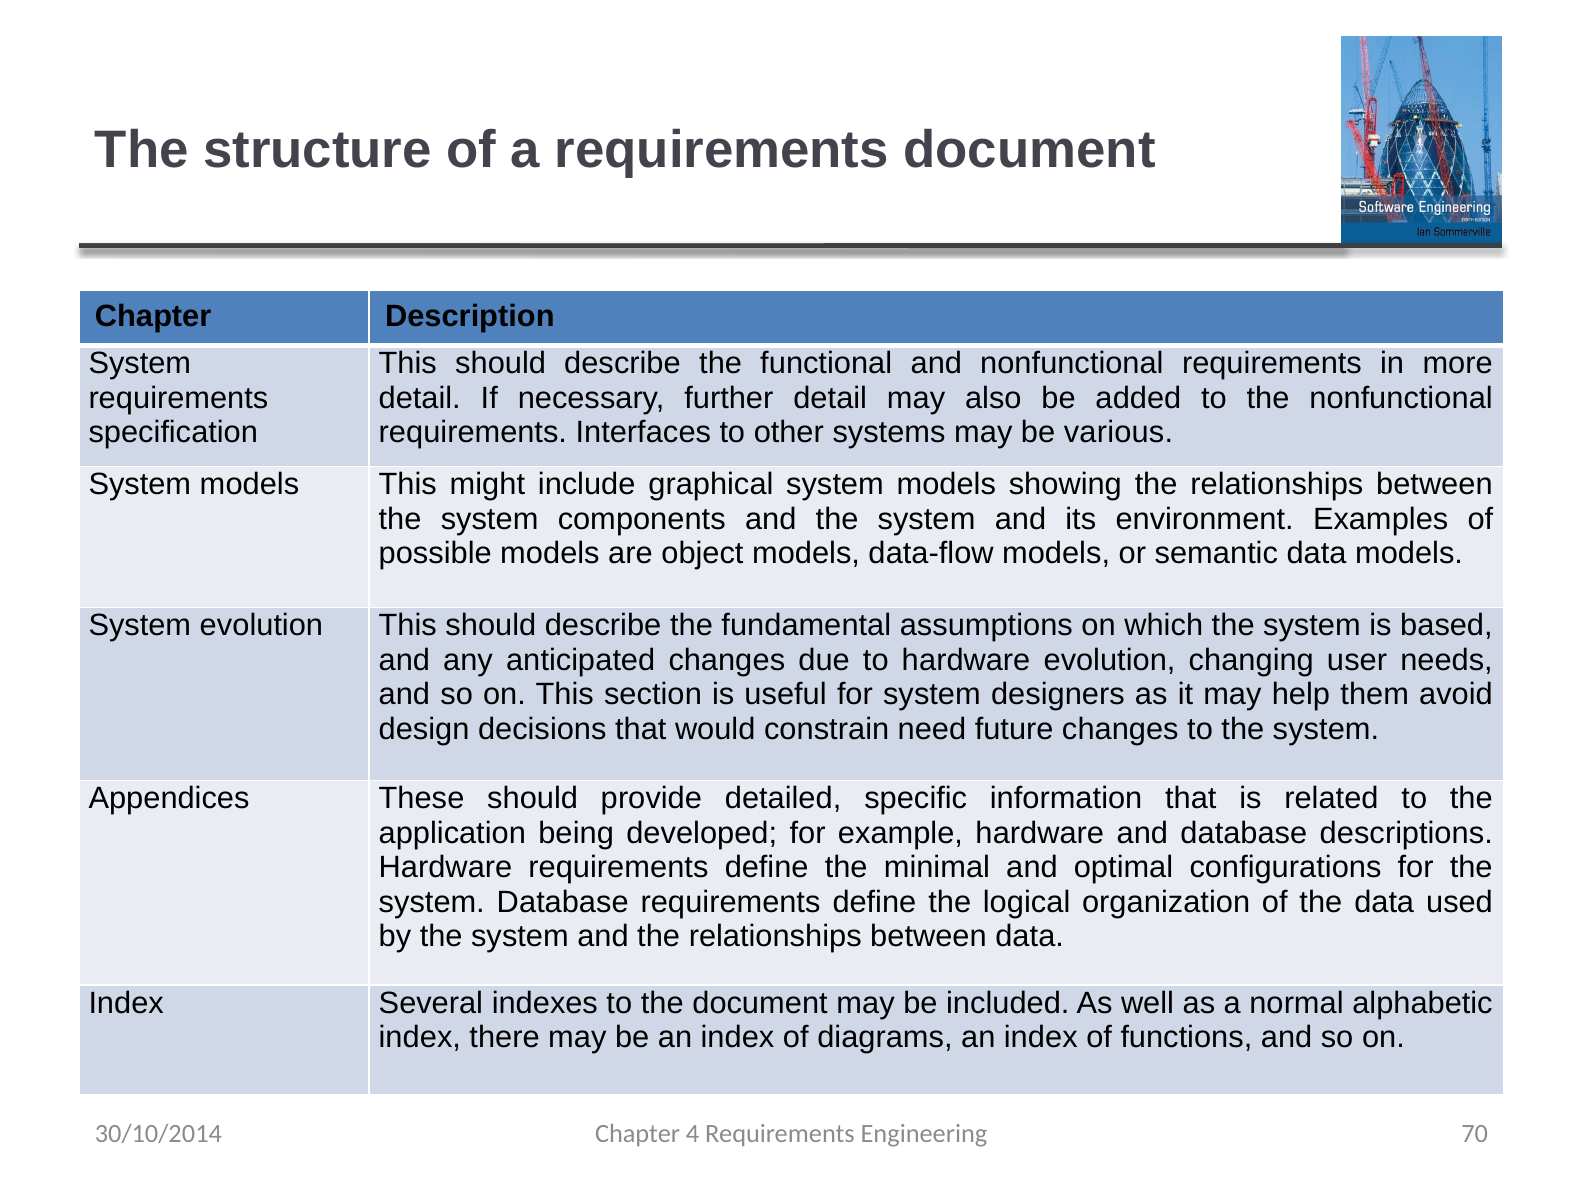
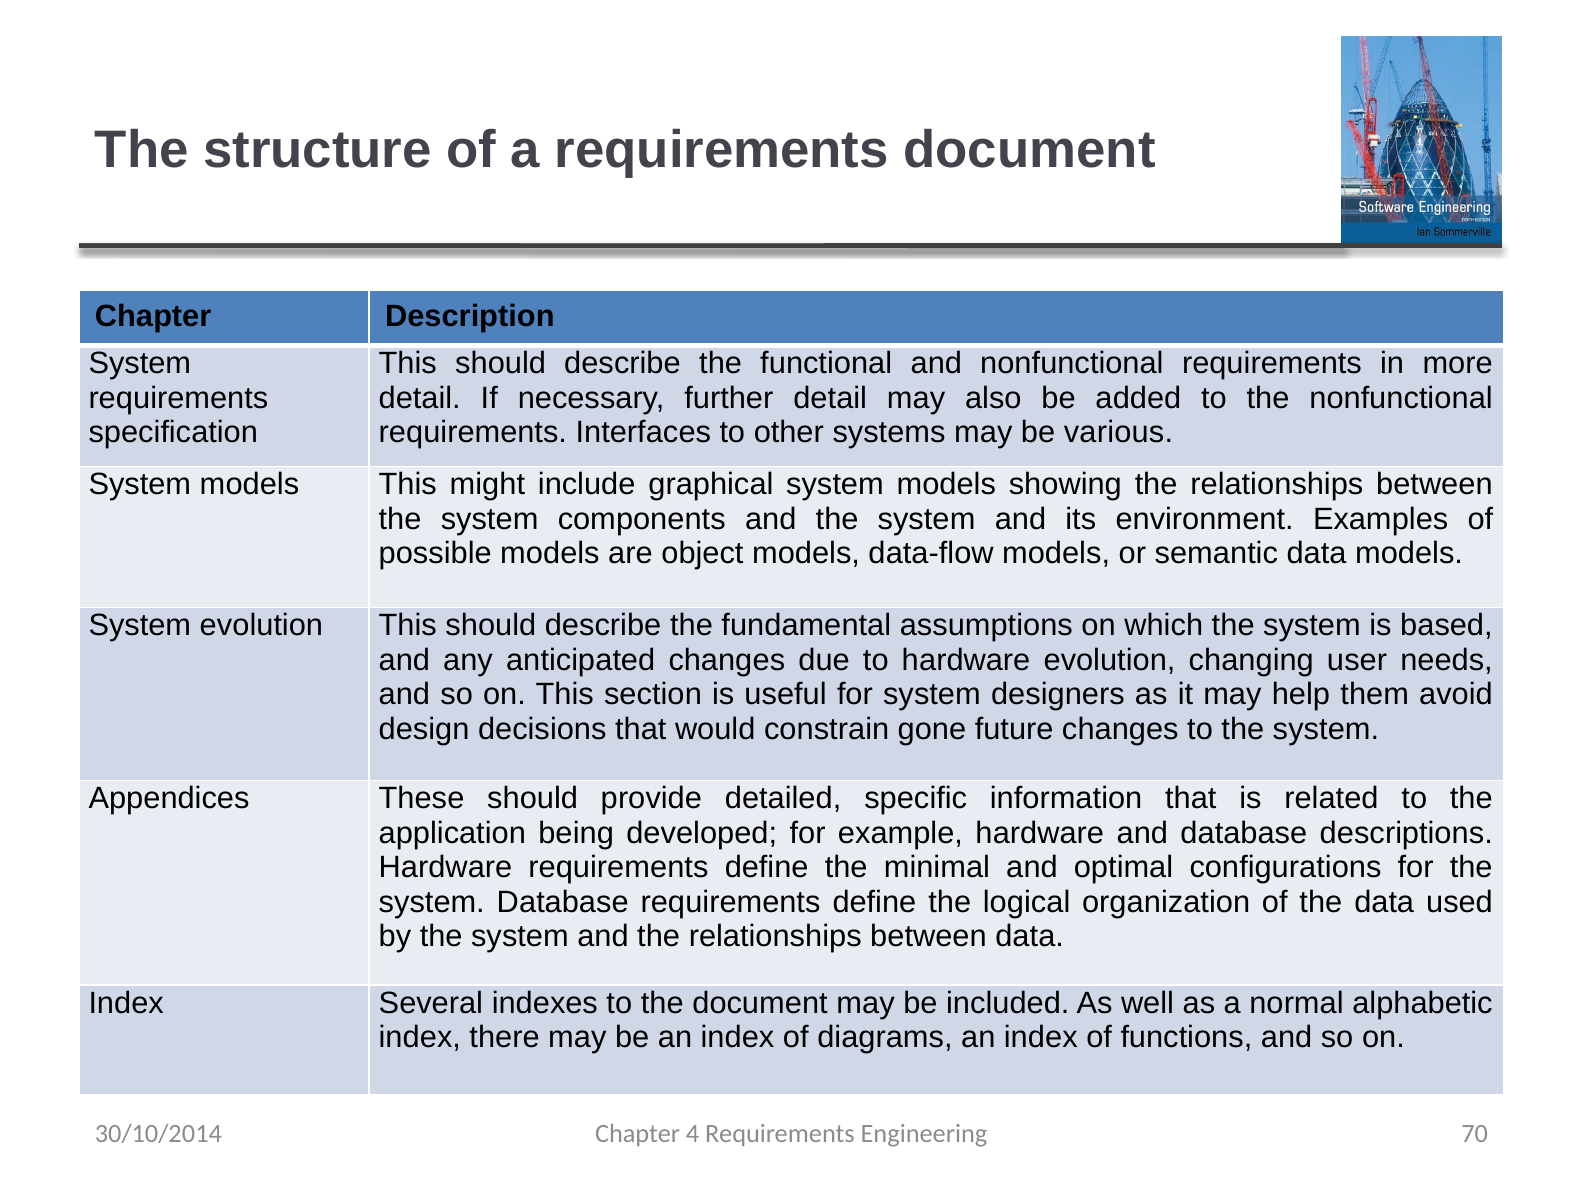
need: need -> gone (932, 729)
